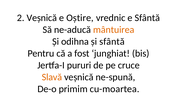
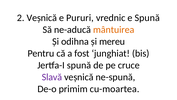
Oștire: Oștire -> Pururi (80, 18)
e Sfântă: Sfântă -> Spună (147, 18)
și sfântă: sfântă -> mereu (112, 41)
Jertfa-I pururi: pururi -> spună (79, 65)
Slavă colour: orange -> purple (52, 77)
